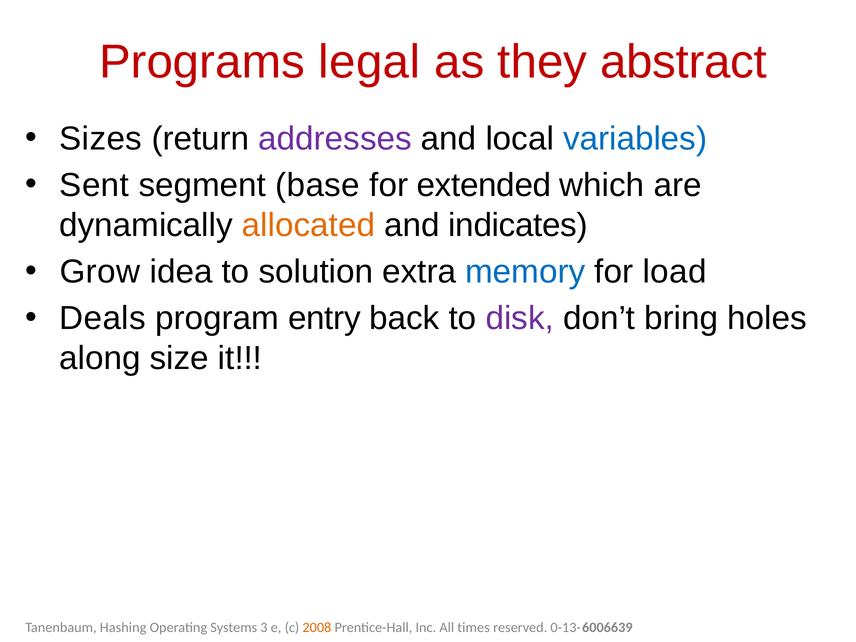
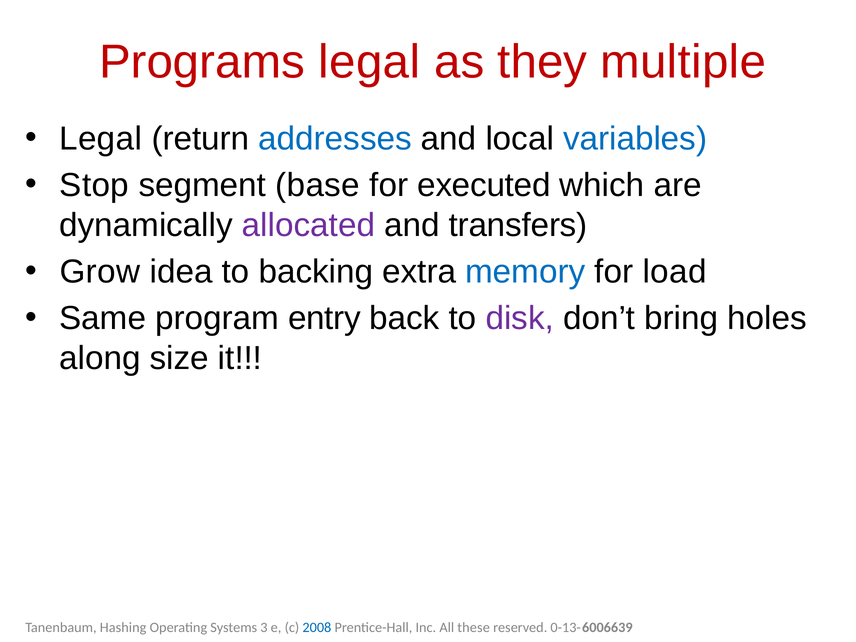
abstract: abstract -> multiple (683, 62)
Sizes: Sizes -> Legal (101, 139)
addresses colour: purple -> blue (335, 139)
Sent: Sent -> Stop (94, 185)
extended: extended -> executed (484, 185)
allocated colour: orange -> purple (308, 225)
indicates: indicates -> transfers (518, 225)
solution: solution -> backing (316, 272)
Deals: Deals -> Same (103, 319)
2008 colour: orange -> blue (317, 628)
times: times -> these (474, 628)
